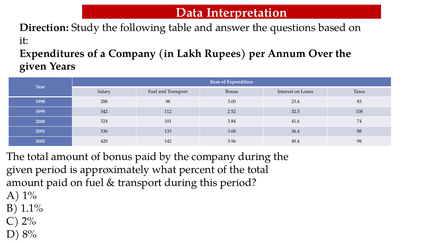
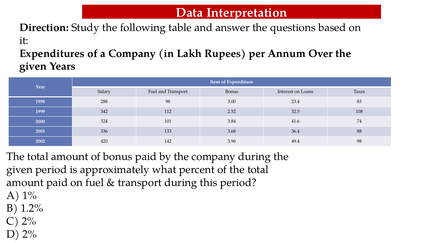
1.1%: 1.1% -> 1.2% (32, 208)
D 8%: 8% -> 2% (30, 234)
